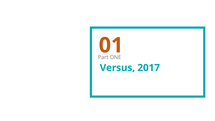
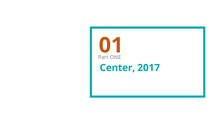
Versus: Versus -> Center (117, 68)
